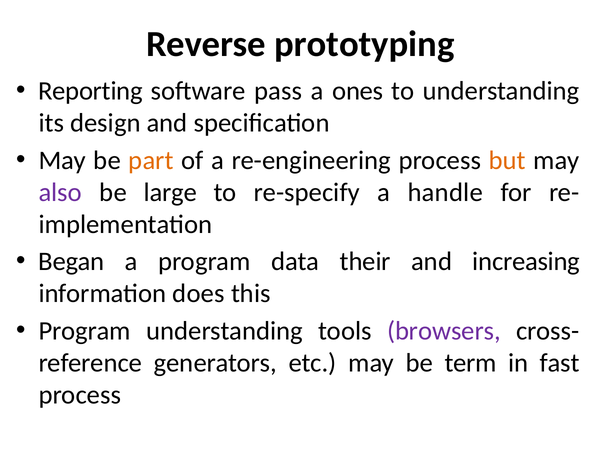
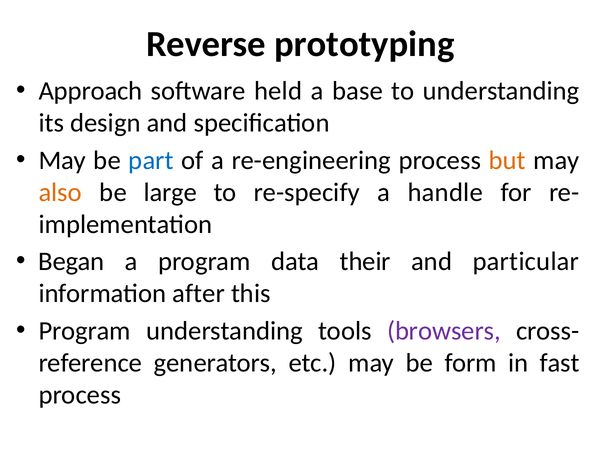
Reporting: Reporting -> Approach (90, 91)
pass: pass -> held (278, 91)
ones: ones -> base (358, 91)
part colour: orange -> blue (151, 160)
also colour: purple -> orange (60, 193)
increasing: increasing -> particular (526, 262)
does: does -> after (199, 294)
term: term -> form (471, 364)
